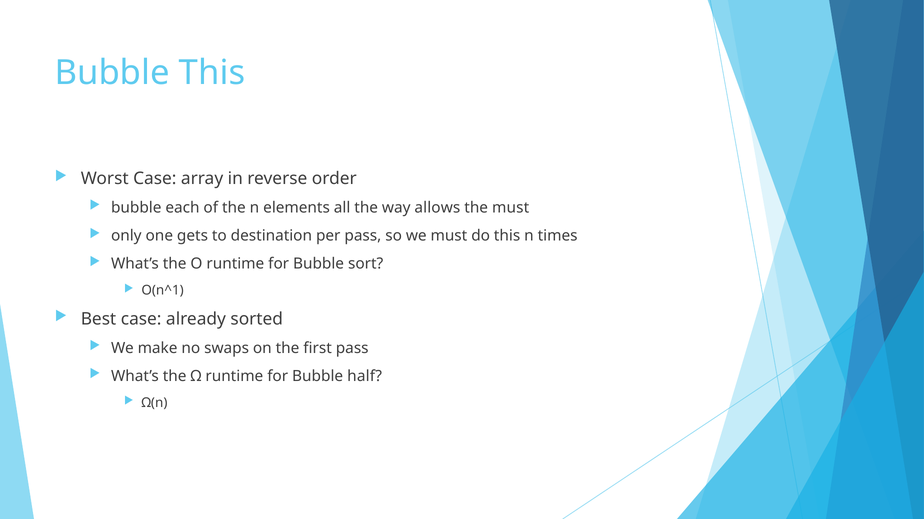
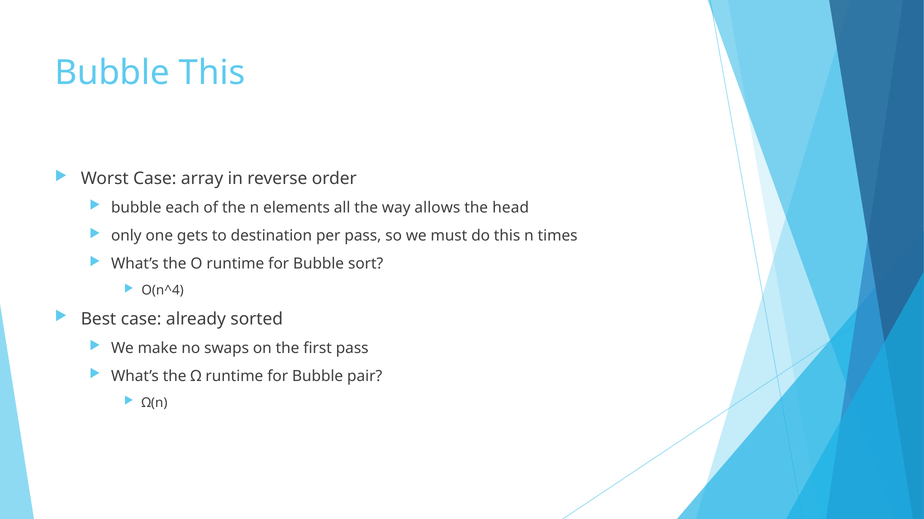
the must: must -> head (511, 208)
O(n^1: O(n^1 -> O(n^4 (163, 291)
half: half -> pair (365, 377)
